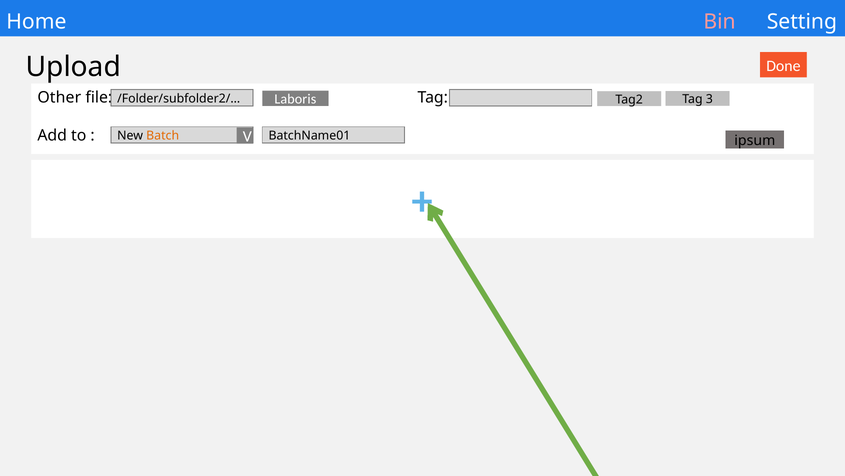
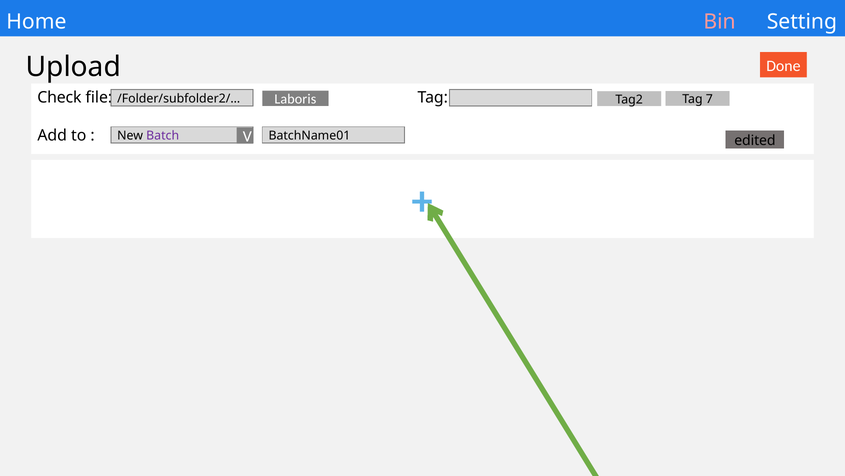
Other: Other -> Check (59, 97)
3: 3 -> 7 (709, 99)
Batch colour: orange -> purple (163, 136)
ipsum: ipsum -> edited (755, 140)
